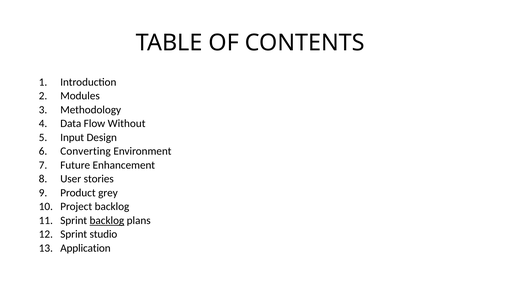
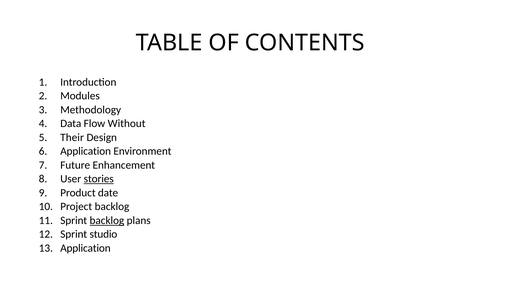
Input: Input -> Their (72, 138)
Converting: Converting -> Application (86, 151)
stories underline: none -> present (99, 179)
grey: grey -> date (108, 193)
